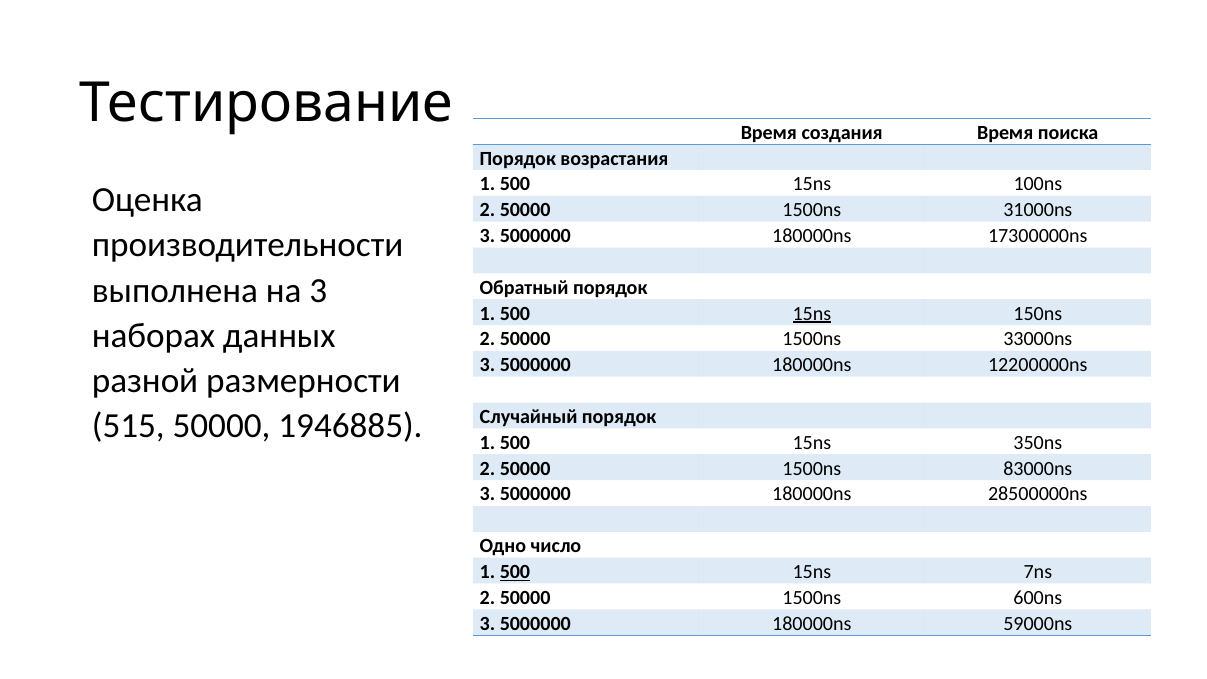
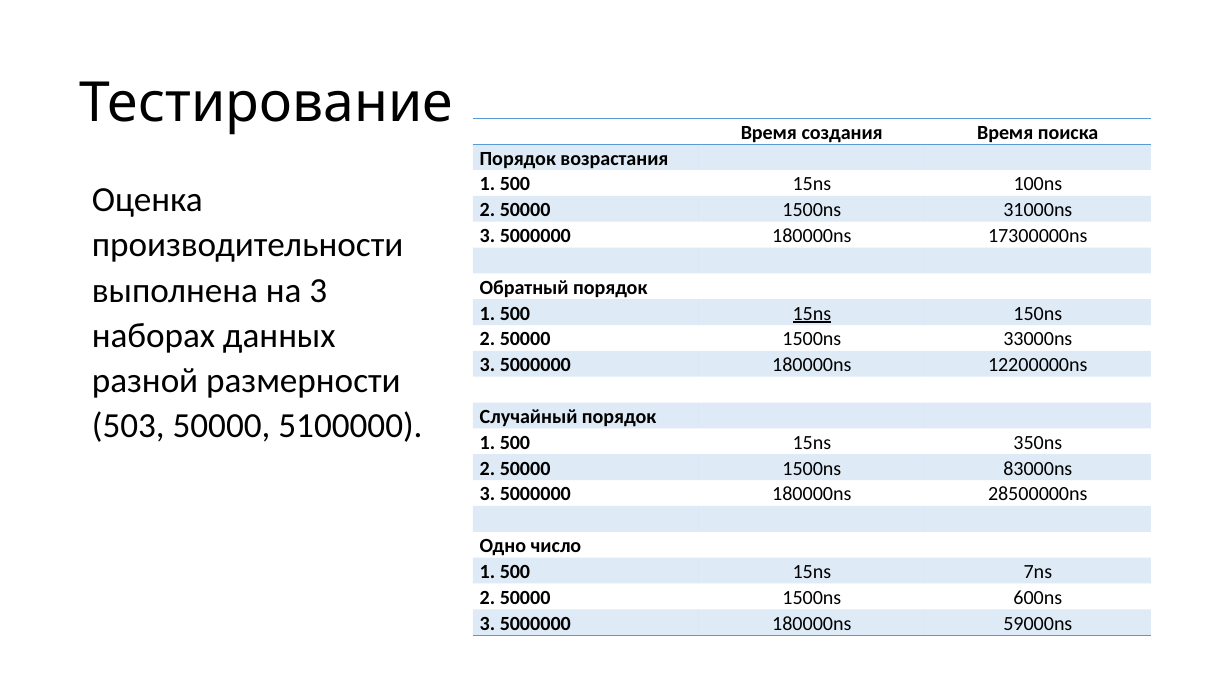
515: 515 -> 503 (128, 426)
1946885: 1946885 -> 5100000 (351, 426)
500 underline: present -> none (515, 572)
